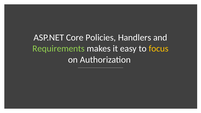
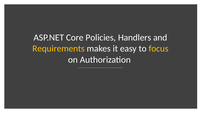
Requirements colour: light green -> yellow (59, 49)
